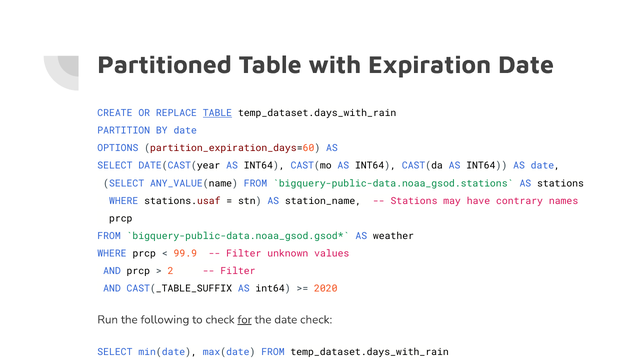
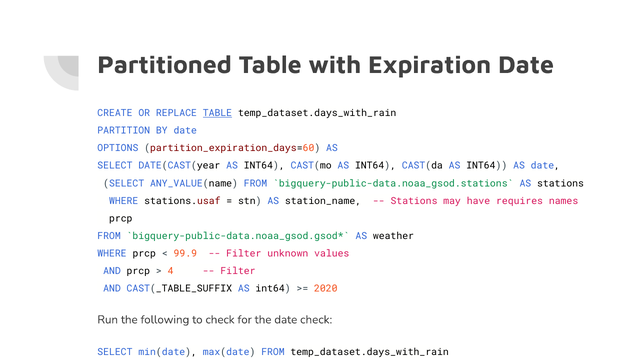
contrary: contrary -> requires (520, 201)
2: 2 -> 4 (171, 271)
for underline: present -> none (245, 319)
